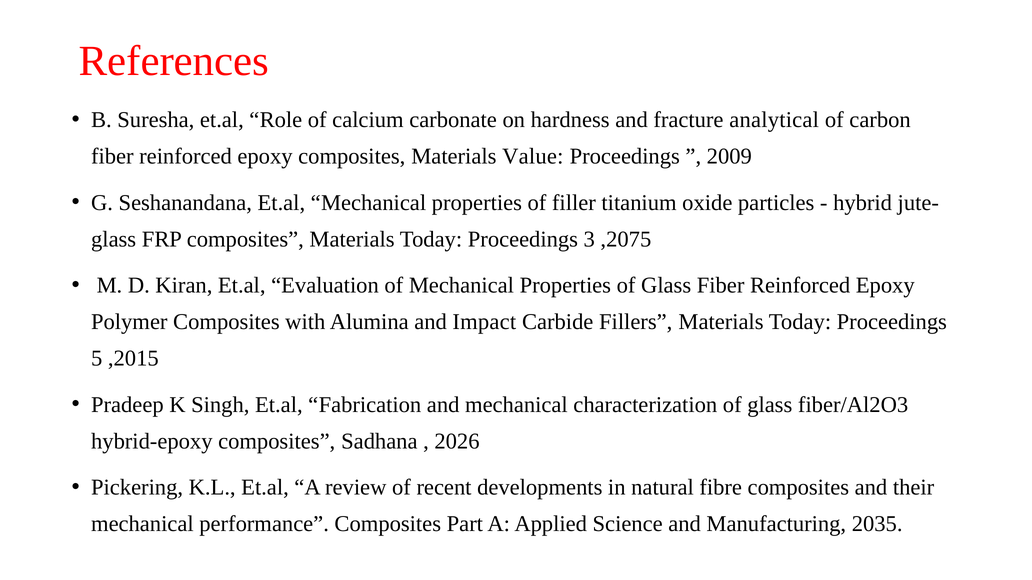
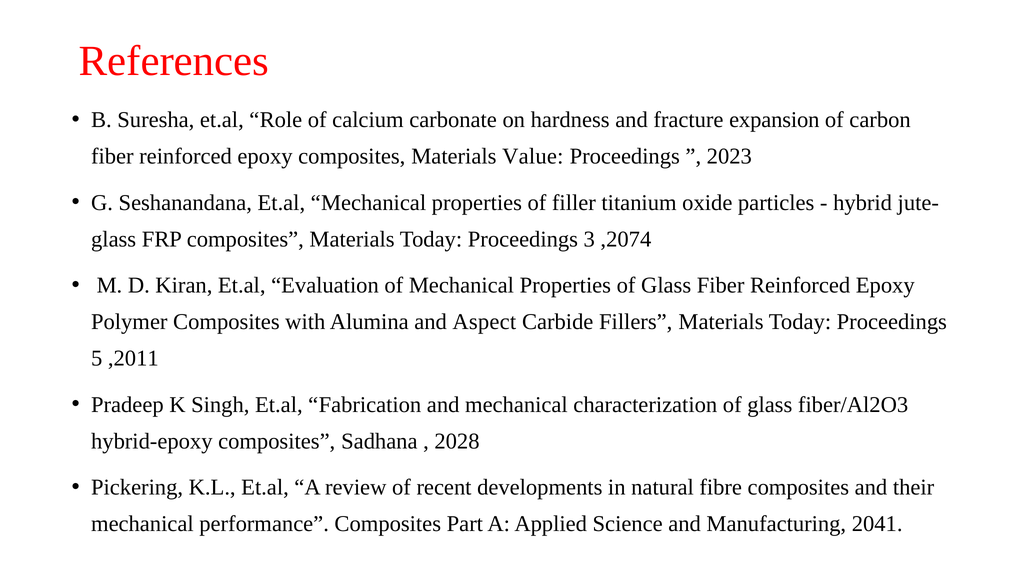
analytical: analytical -> expansion (774, 120)
2009: 2009 -> 2023 (729, 157)
,2075: ,2075 -> ,2074 (626, 239)
Impact: Impact -> Aspect (484, 322)
,2015: ,2015 -> ,2011 (133, 359)
2026: 2026 -> 2028 (457, 442)
2035: 2035 -> 2041 (877, 524)
